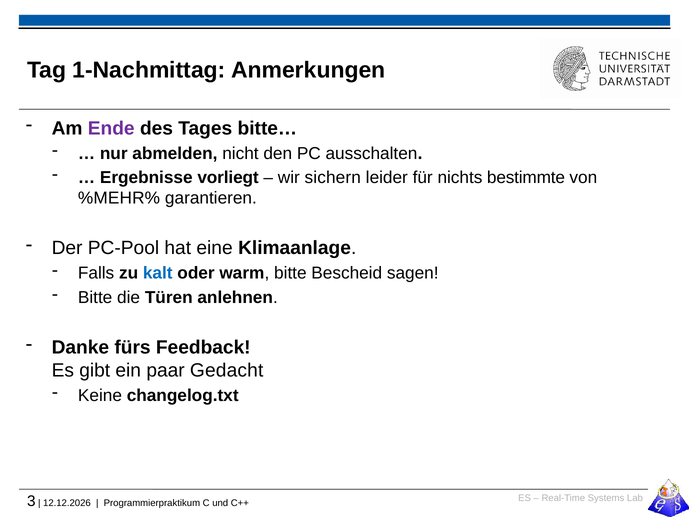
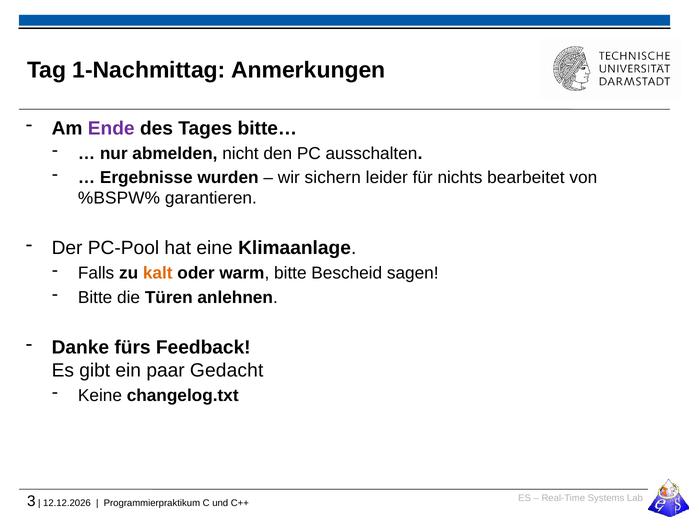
vorliegt: vorliegt -> wurden (228, 177)
bestimmte: bestimmte -> bearbeitet (526, 177)
%MEHR%: %MEHR% -> %BSPW% (119, 198)
kalt colour: blue -> orange (158, 273)
